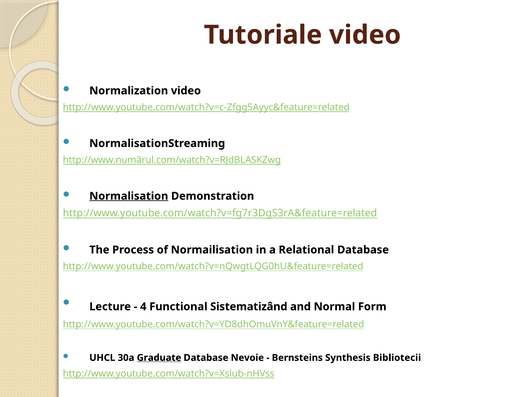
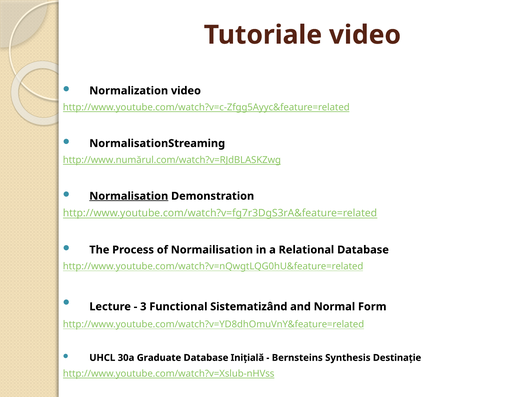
4: 4 -> 3 (143, 306)
Graduate underline: present -> none (159, 358)
Nevoie: Nevoie -> Iniţială (247, 358)
Bibliotecii: Bibliotecii -> Destinaţie (397, 358)
